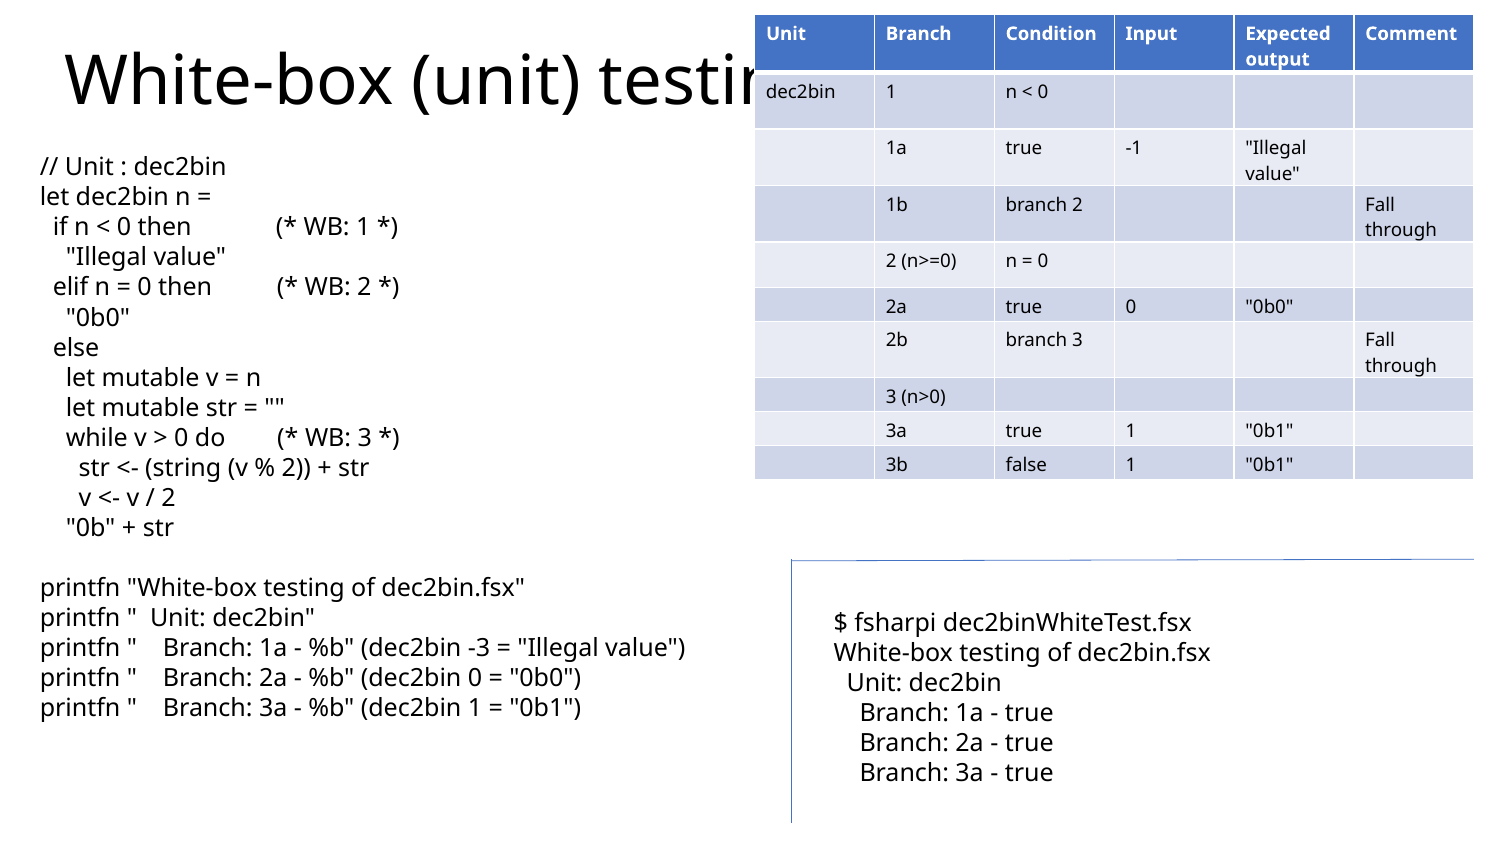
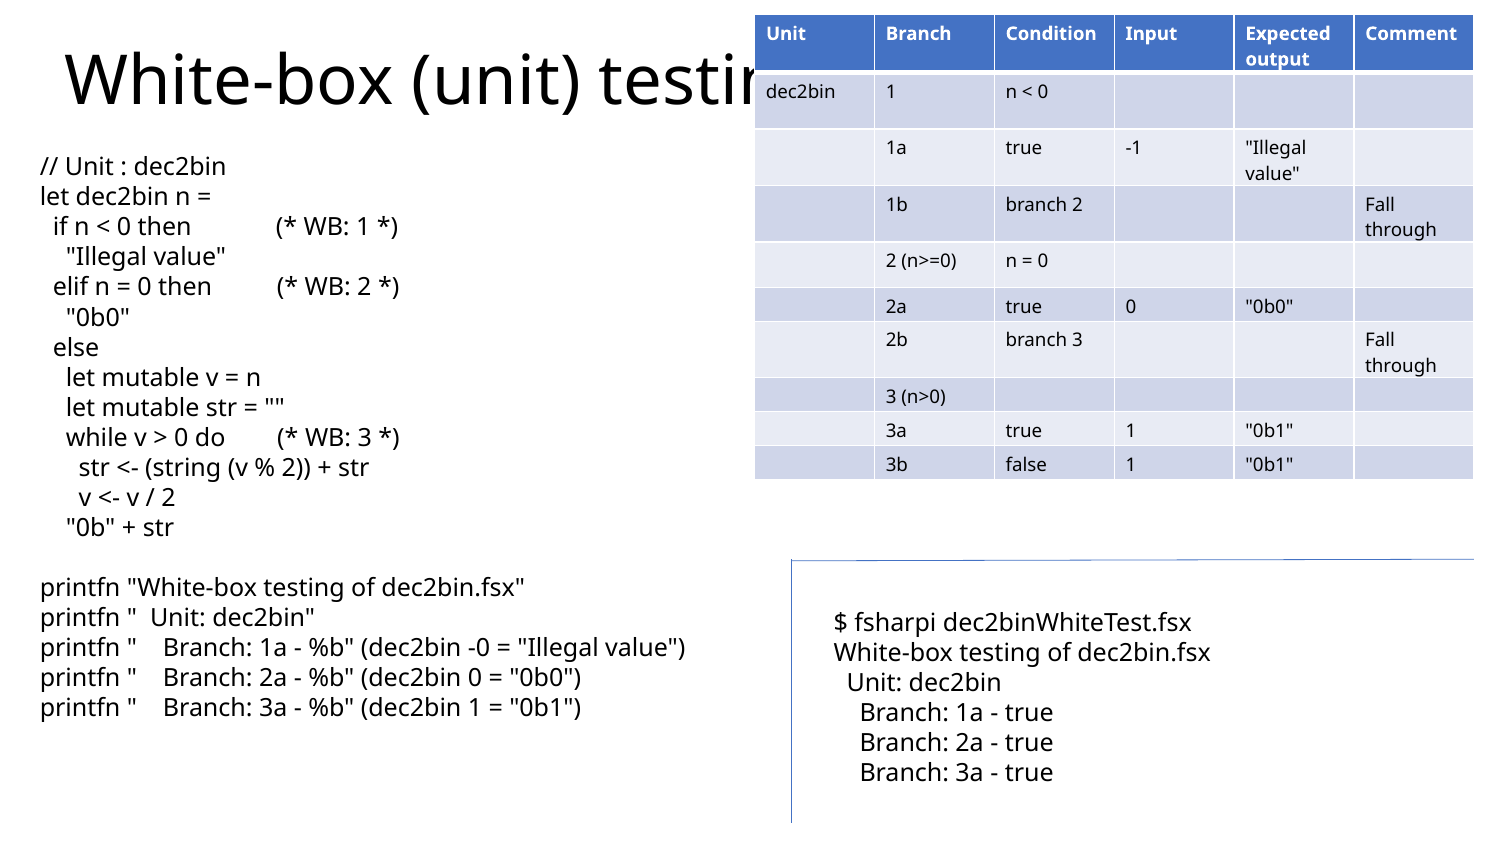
-3: -3 -> -0 (479, 649)
